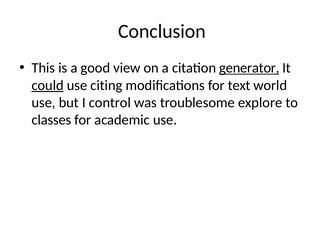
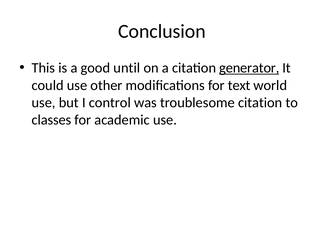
view: view -> until (127, 68)
could underline: present -> none (48, 85)
citing: citing -> other (106, 85)
troublesome explore: explore -> citation (260, 103)
